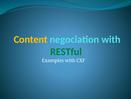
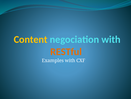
RESTful colour: green -> orange (66, 51)
